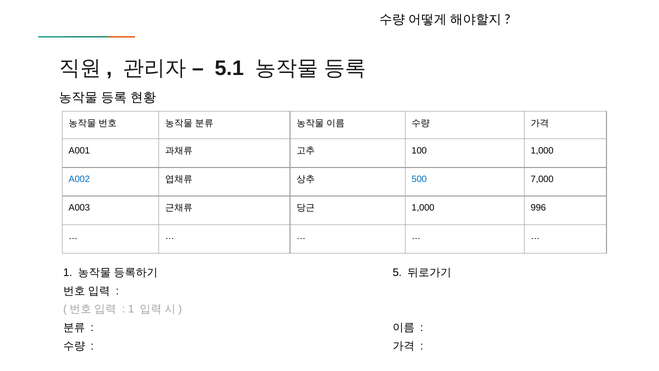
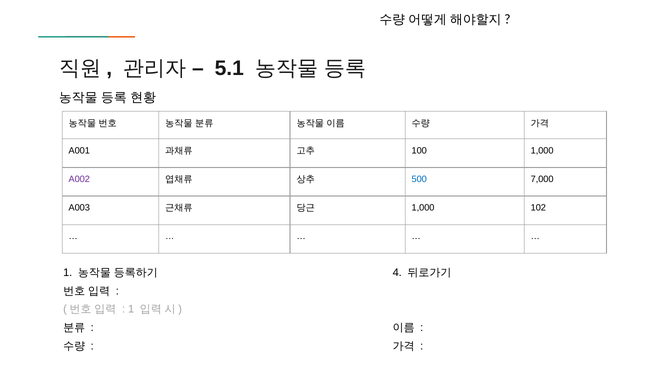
A002 colour: blue -> purple (79, 179)
996: 996 -> 102 (538, 208)
5: 5 -> 4 (397, 272)
